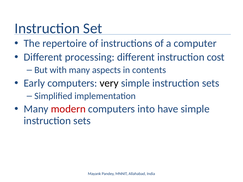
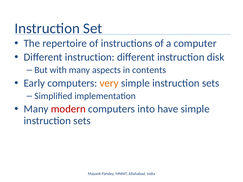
processing: processing -> instruction (90, 57)
cost: cost -> disk (216, 57)
very colour: black -> orange (109, 83)
